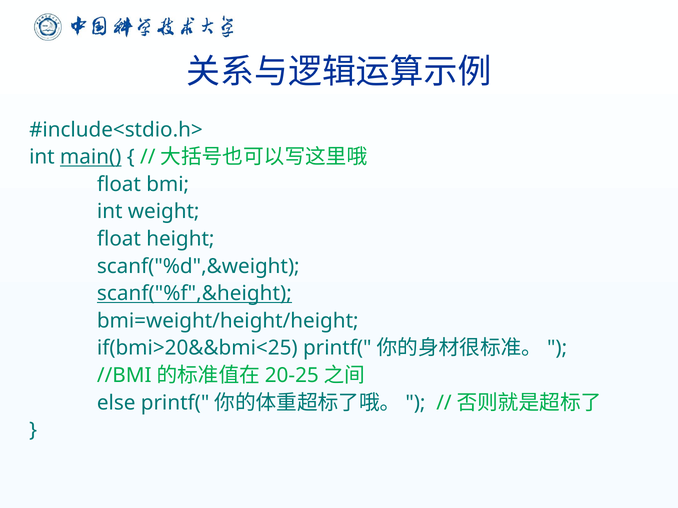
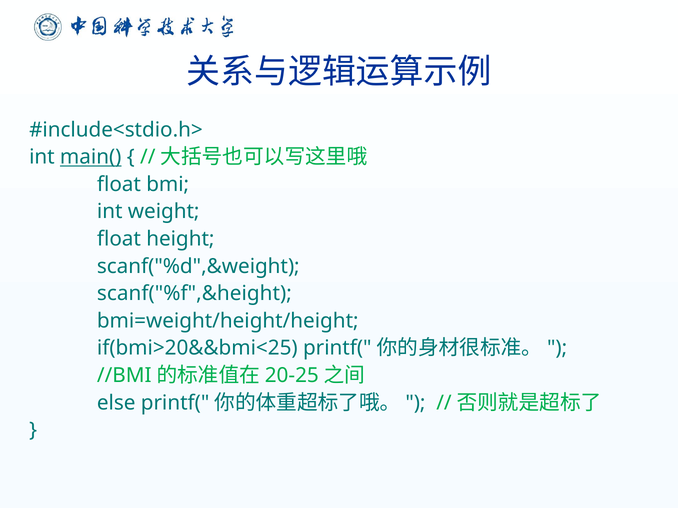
scanf("%f",&height underline: present -> none (194, 294)
